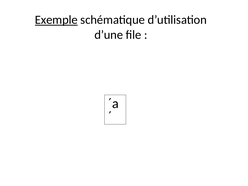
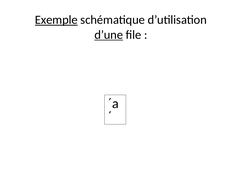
d’une underline: none -> present (109, 35)
